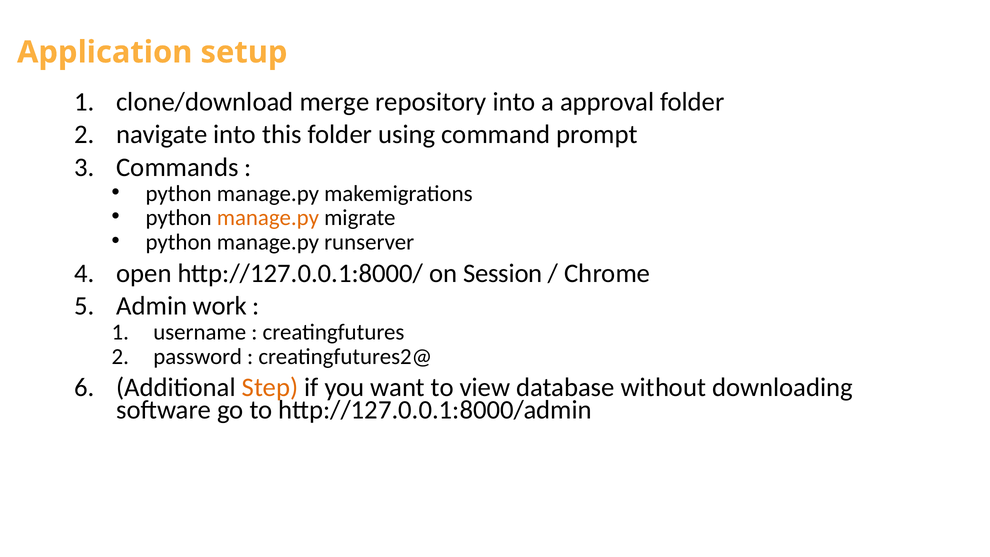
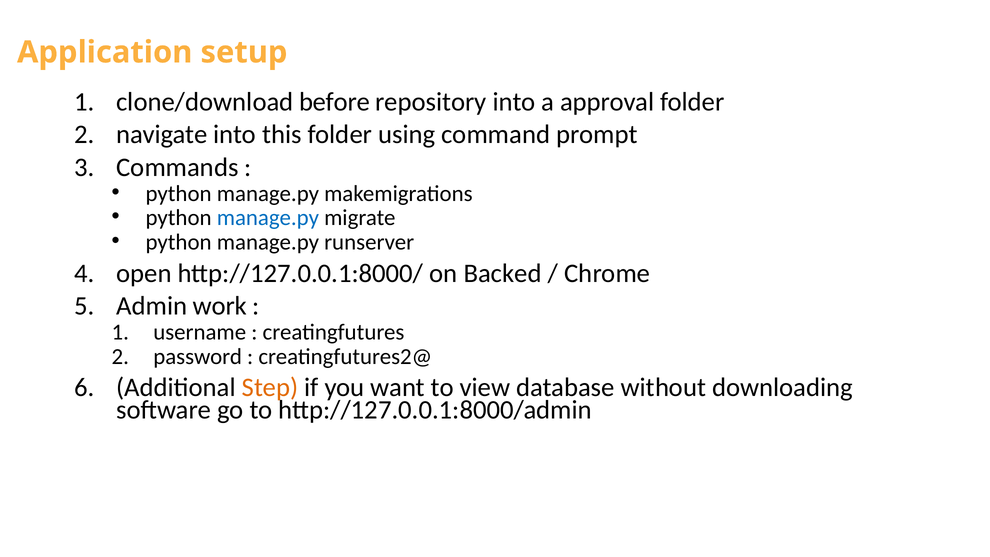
merge: merge -> before (335, 102)
manage.py colour: orange -> blue (268, 218)
Session: Session -> Backed (503, 273)
